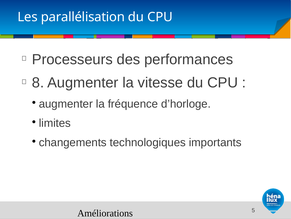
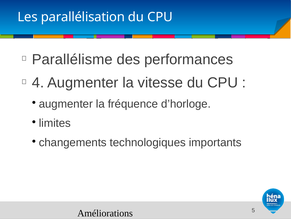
Processeurs: Processeurs -> Parallélisme (72, 59)
8: 8 -> 4 (38, 82)
